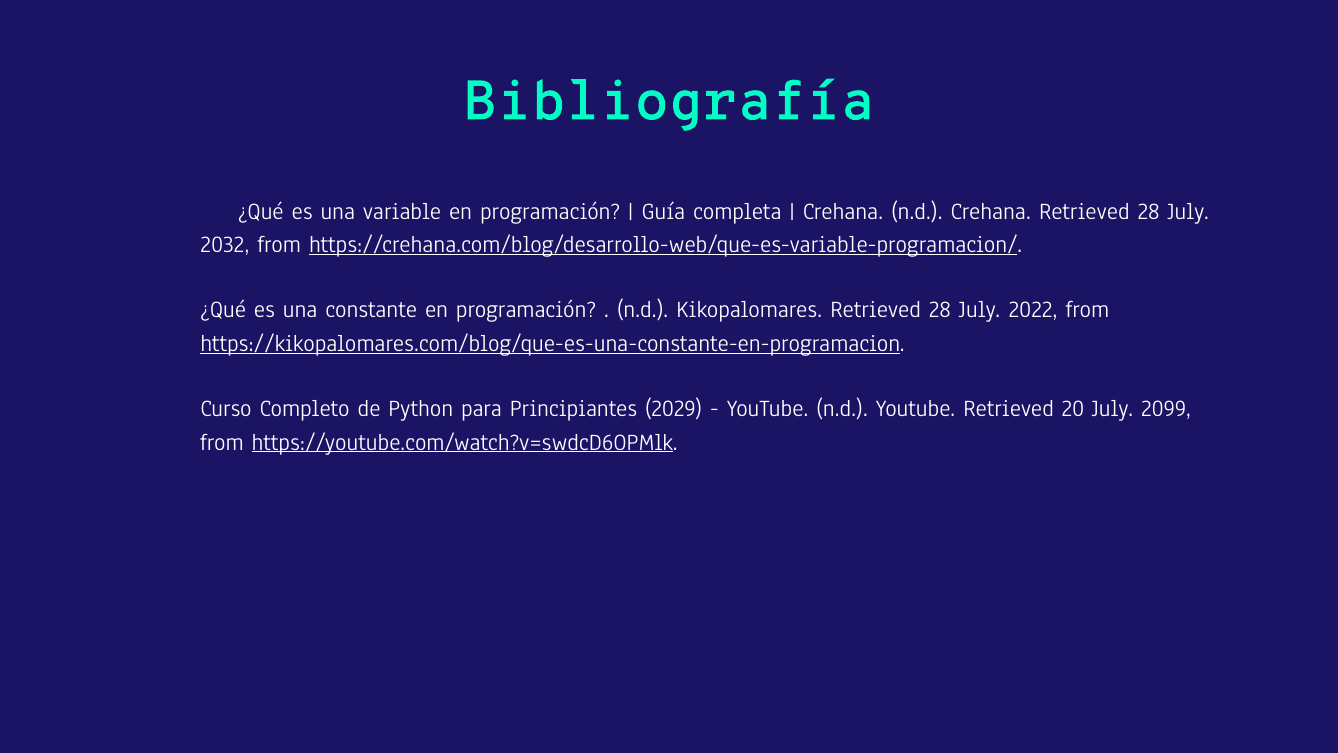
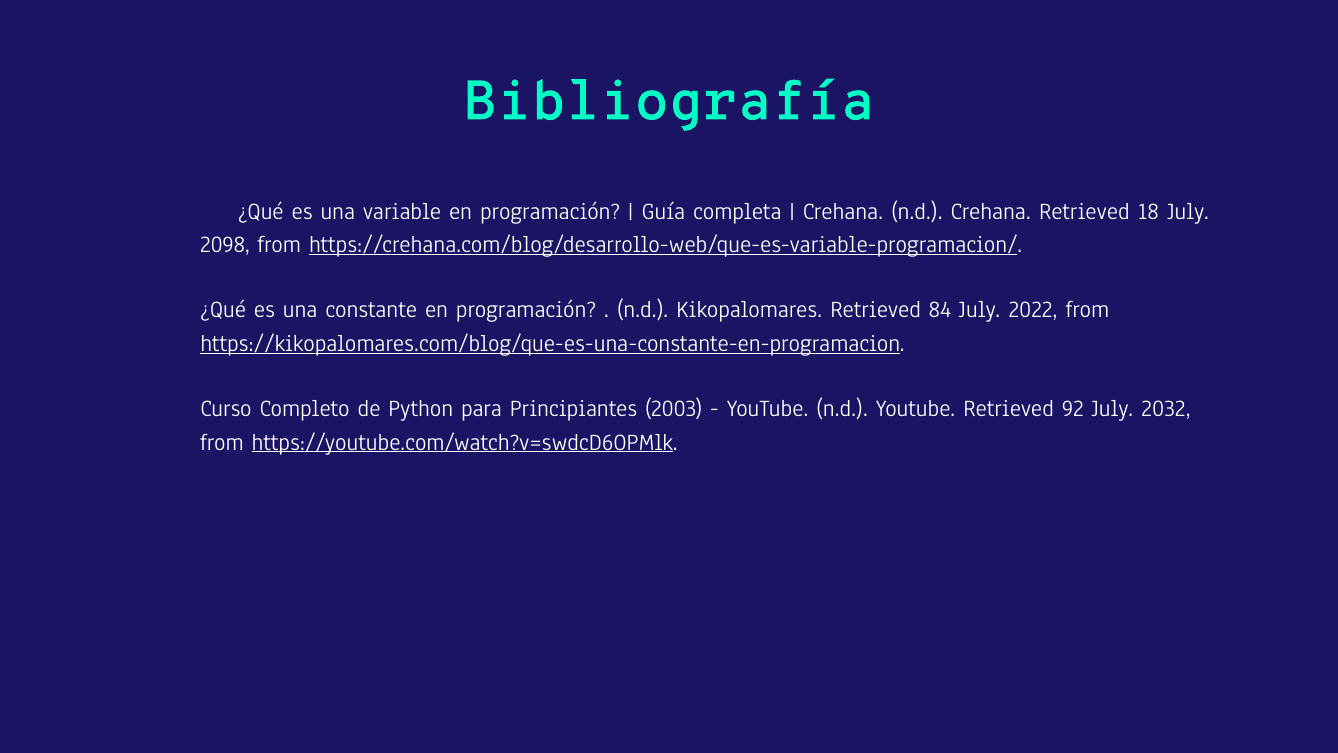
Crehana Retrieved 28: 28 -> 18 (1148, 211)
2032: 2032 -> 2098 (225, 245)
Kikopalomares Retrieved 28: 28 -> 84 (940, 310)
2029: 2029 -> 2003 (674, 408)
20: 20 -> 92 (1073, 408)
2099: 2099 -> 2032 (1166, 408)
